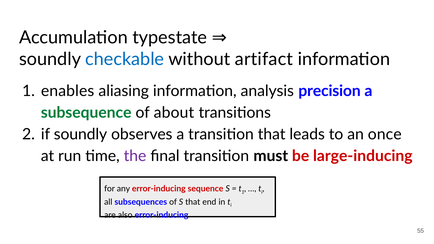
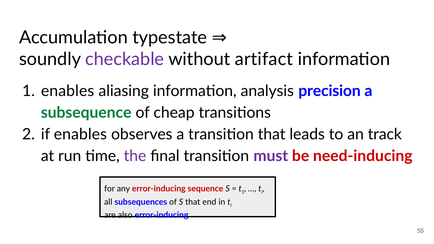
checkable colour: blue -> purple (125, 59)
about: about -> cheap (174, 113)
if soundly: soundly -> enables (80, 134)
once: once -> track (385, 134)
must colour: black -> purple (271, 156)
large-inducing: large-inducing -> need-inducing (363, 156)
